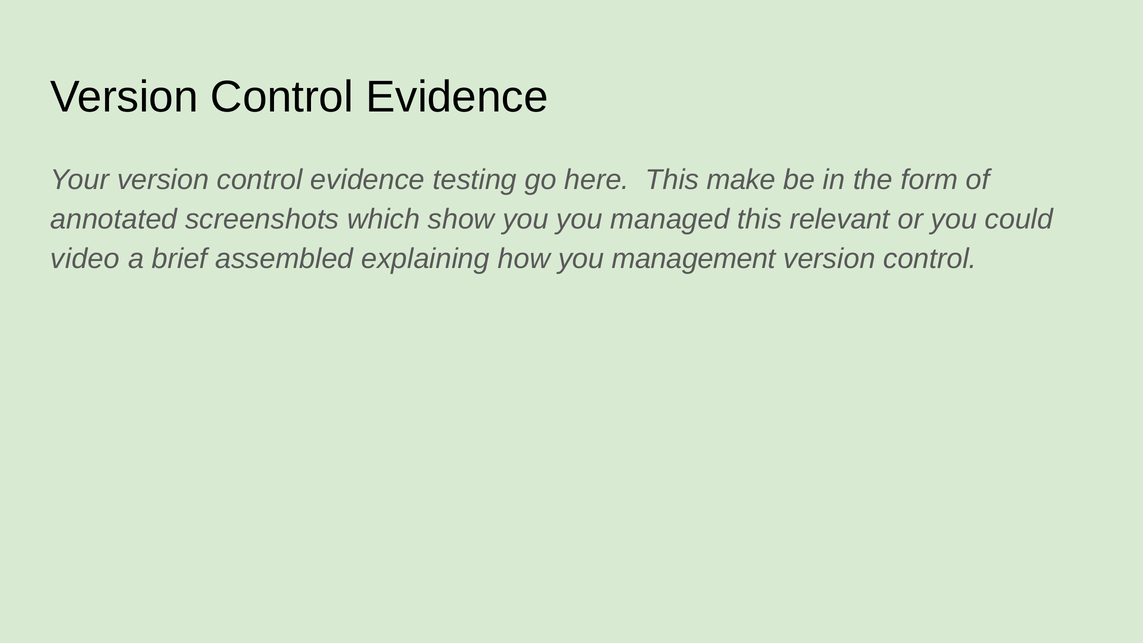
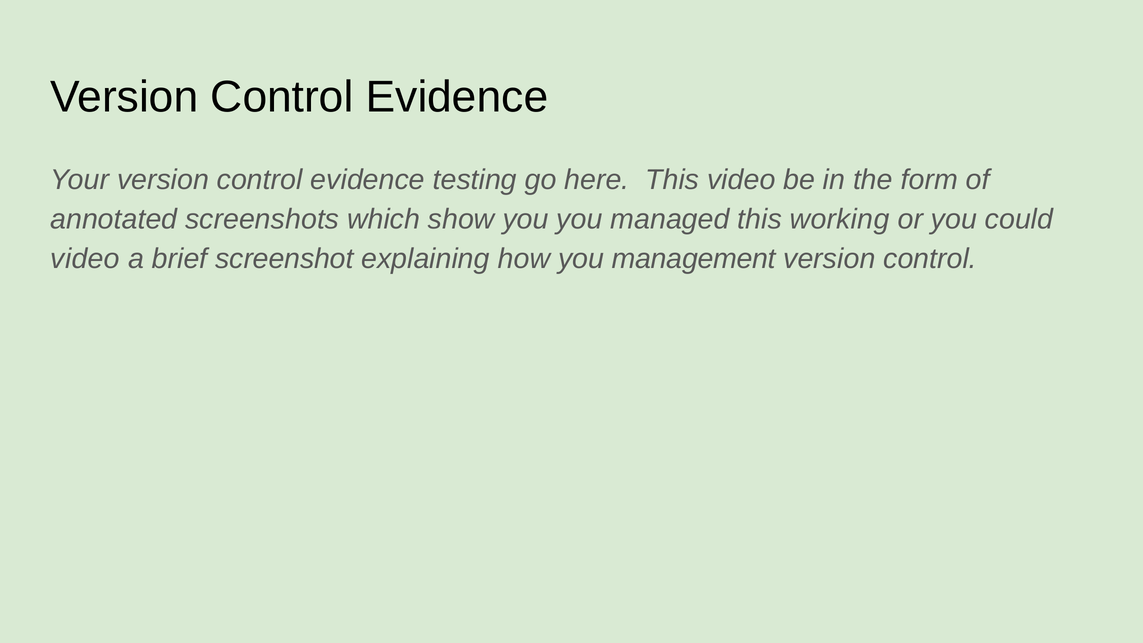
This make: make -> video (741, 180)
relevant: relevant -> working (840, 219)
assembled: assembled -> screenshot (284, 259)
